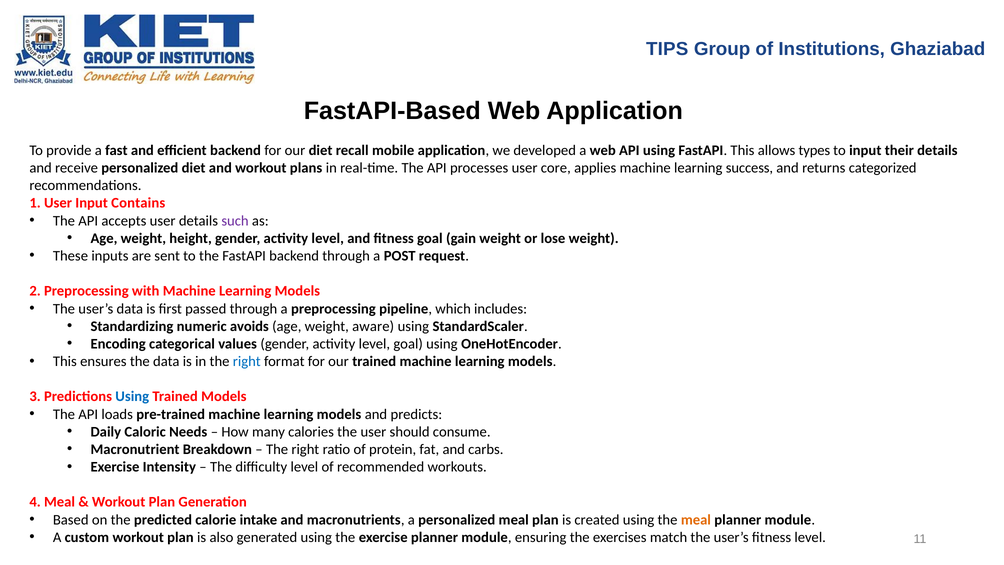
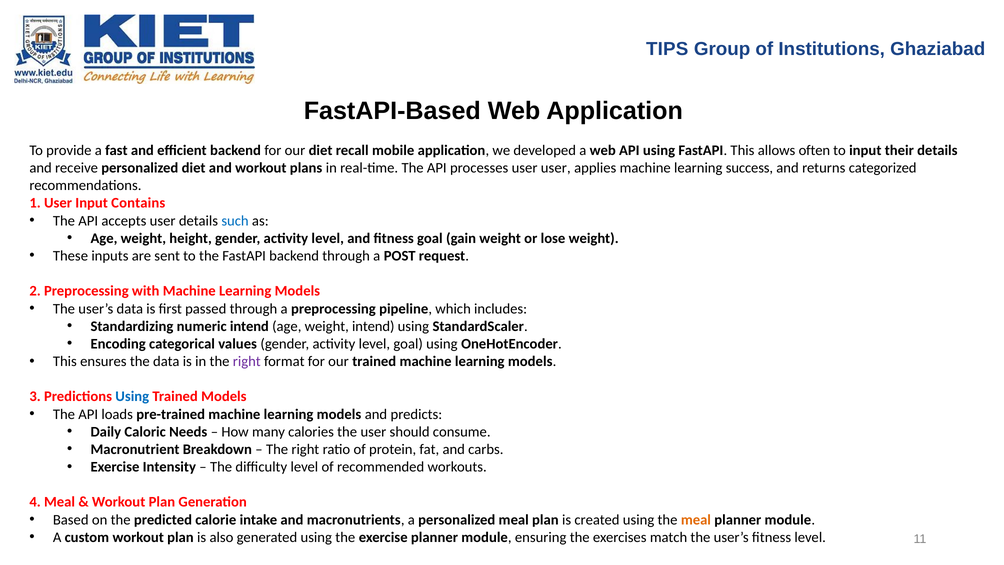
types: types -> often (814, 150)
user core: core -> user (556, 168)
such colour: purple -> blue (235, 221)
numeric avoids: avoids -> intend (249, 326)
weight aware: aware -> intend (373, 326)
right colour: blue -> purple (247, 361)
